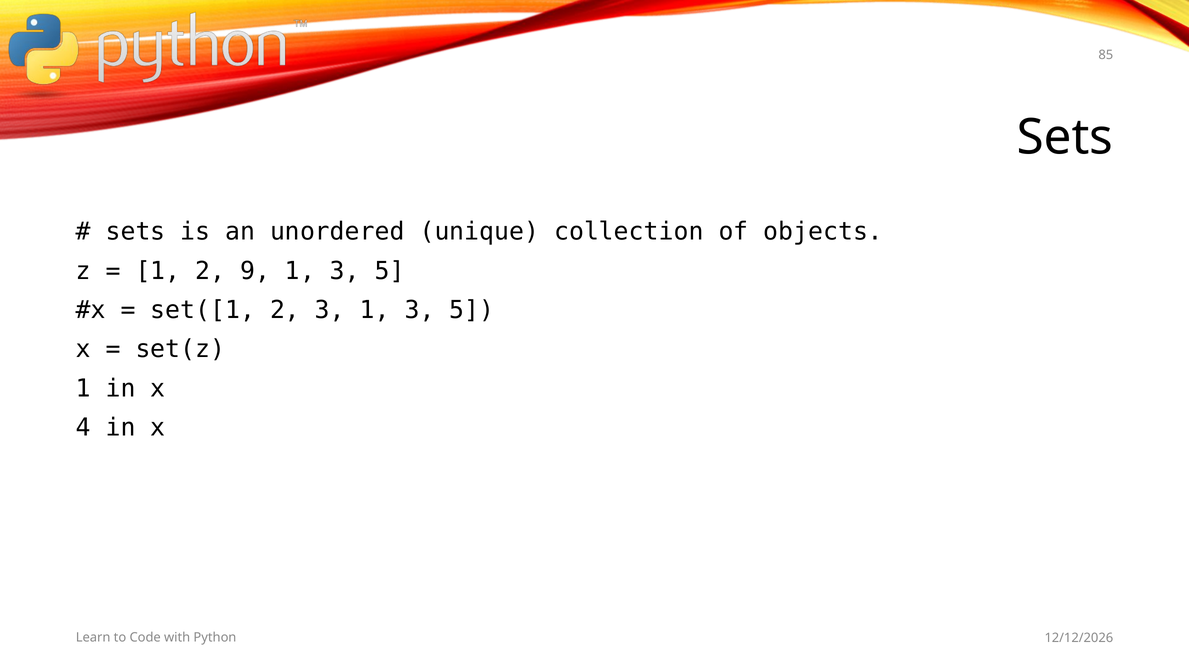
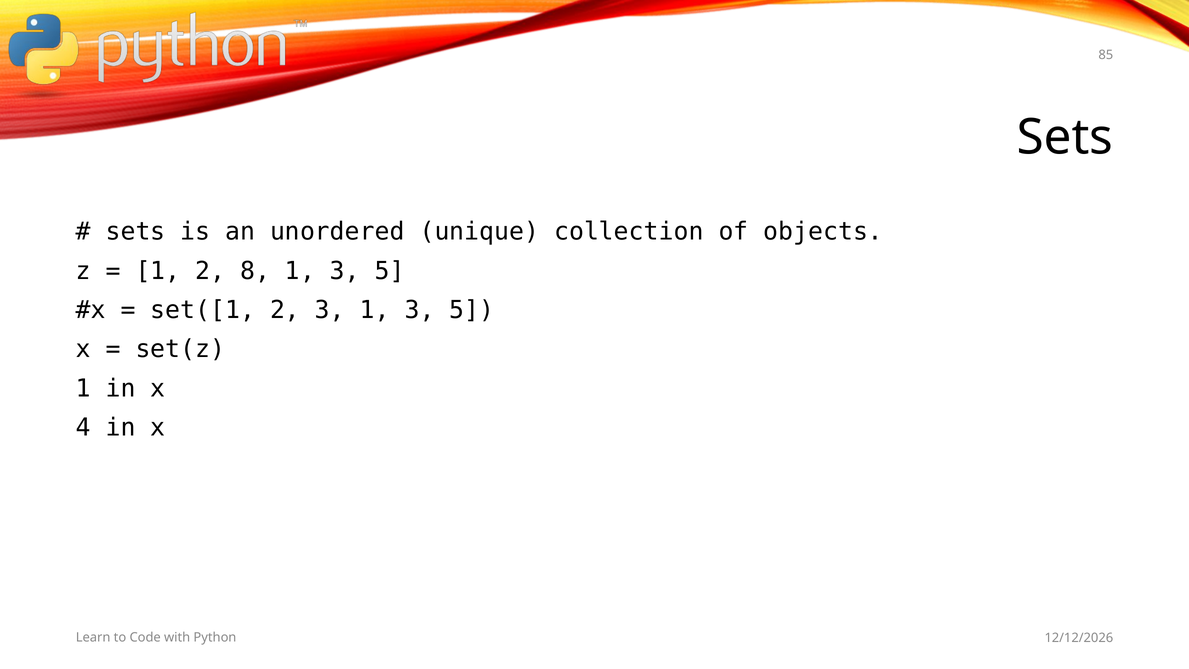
9: 9 -> 8 (255, 271)
